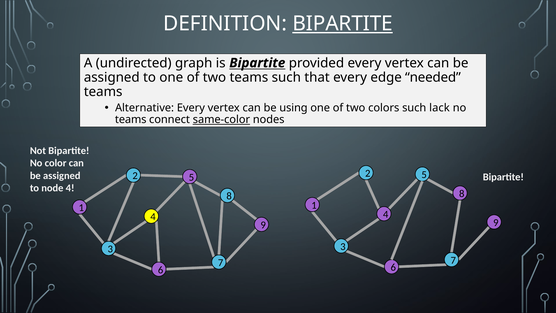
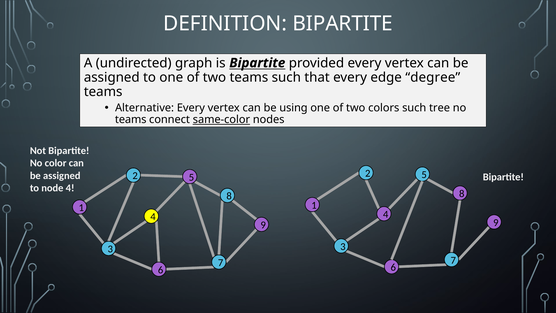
BIPARTITE underline: present -> none (343, 24)
needed: needed -> degree (433, 77)
lack: lack -> tree (440, 108)
